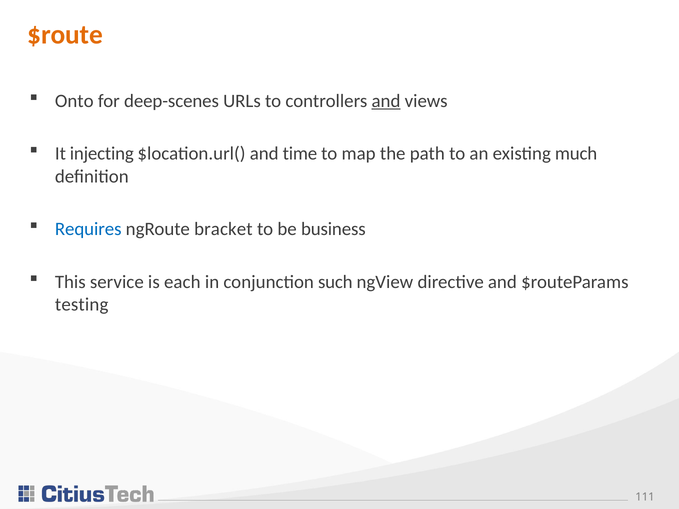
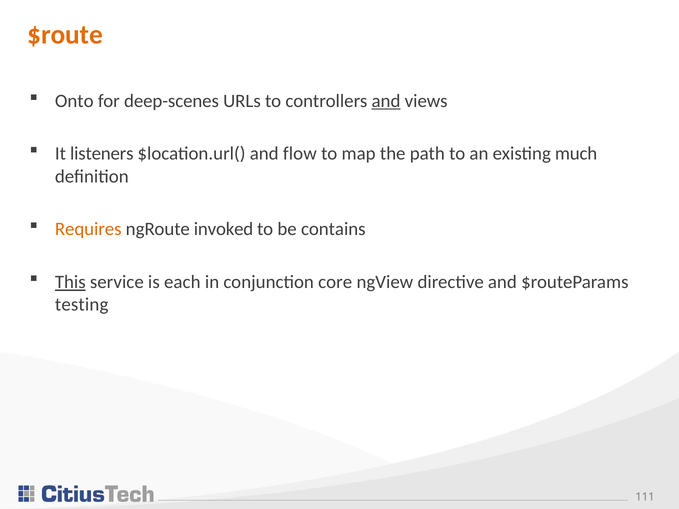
injecting: injecting -> listeners (102, 154)
time: time -> flow (300, 154)
Requires colour: blue -> orange (88, 229)
bracket: bracket -> invoked (224, 229)
business: business -> contains (333, 229)
This underline: none -> present (70, 282)
such: such -> core (335, 282)
